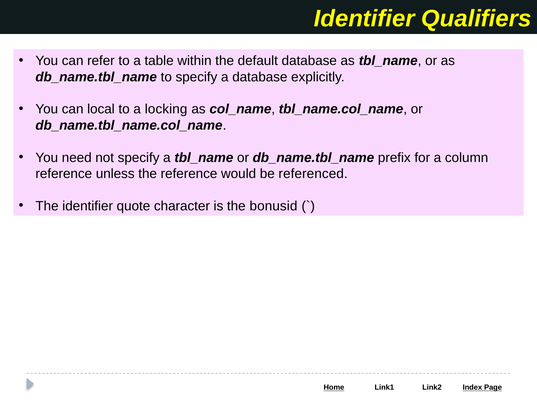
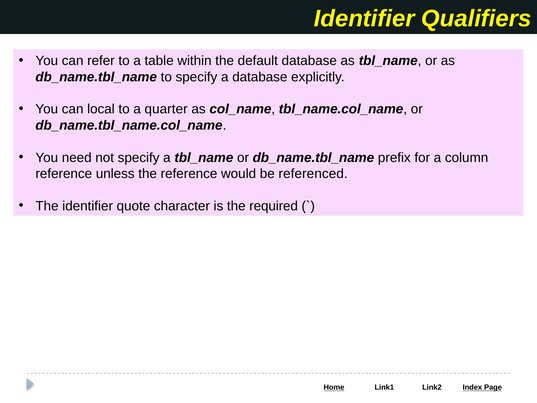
locking: locking -> quarter (166, 109)
bonusid: bonusid -> required (274, 206)
